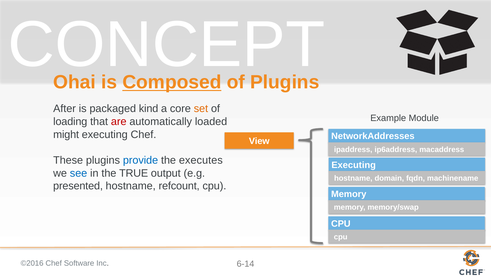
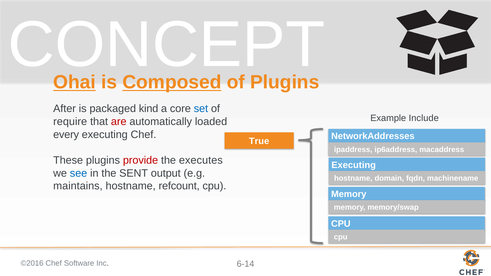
Ohai underline: none -> present (75, 82)
set colour: orange -> blue (201, 109)
Module: Module -> Include (424, 118)
loading: loading -> require (70, 122)
might: might -> every (66, 135)
View: View -> True (259, 141)
provide colour: blue -> red (141, 160)
TRUE: TRUE -> SENT (134, 173)
presented: presented -> maintains (78, 186)
